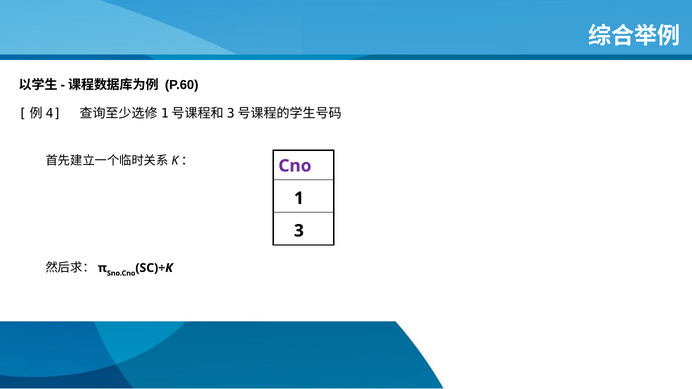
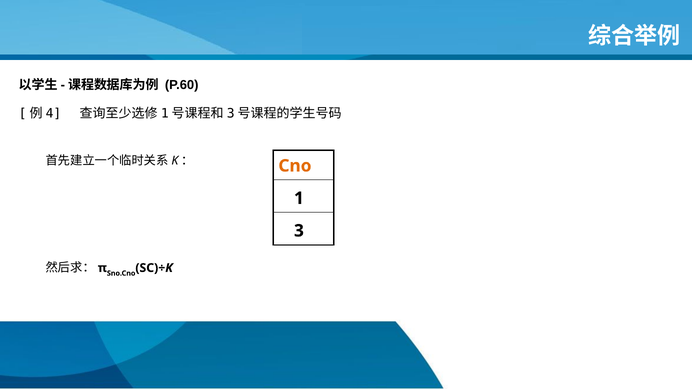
Cno colour: purple -> orange (295, 166)
